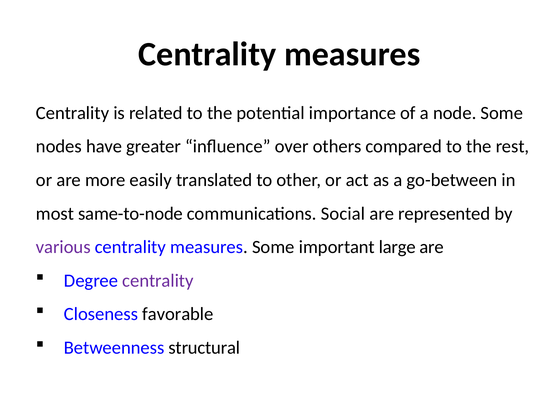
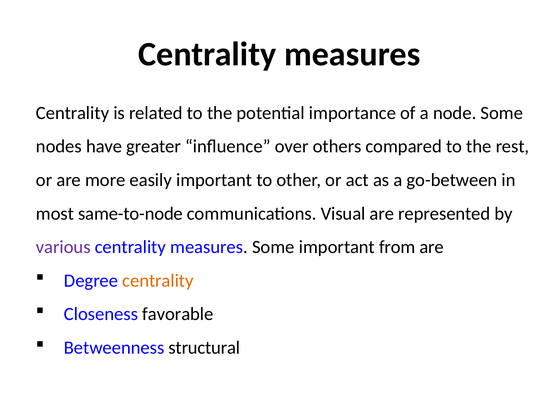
easily translated: translated -> important (214, 180)
Social: Social -> Visual (343, 214)
large: large -> from (397, 247)
centrality colour: purple -> orange (158, 281)
